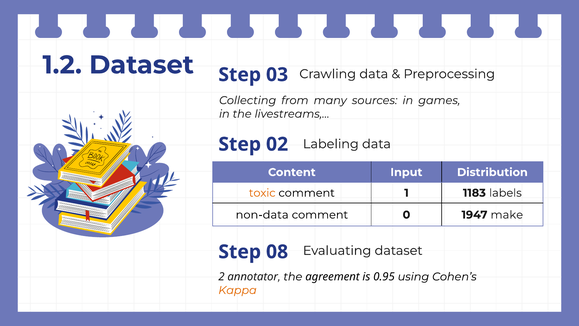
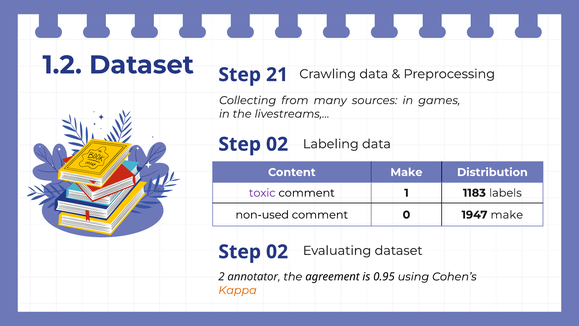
03: 03 -> 21 (277, 75)
Content Input: Input -> Make (406, 172)
toxic colour: orange -> purple (262, 193)
non-data: non-data -> non-used (262, 215)
08: 08 -> 02 (277, 252)
